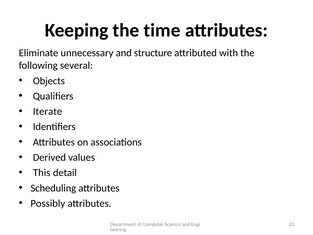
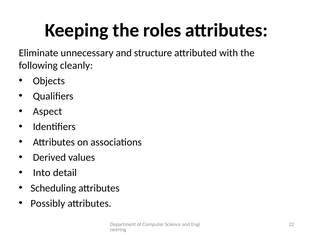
time: time -> roles (162, 30)
several: several -> cleanly (76, 65)
Iterate: Iterate -> Aspect (47, 111)
This: This -> Into (42, 173)
